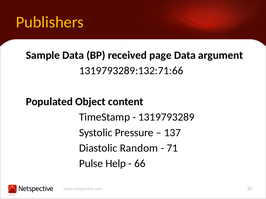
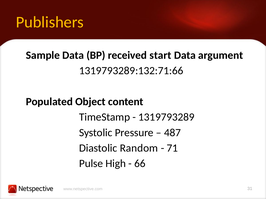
page: page -> start (160, 55)
137: 137 -> 487 (172, 133)
Help: Help -> High (116, 164)
